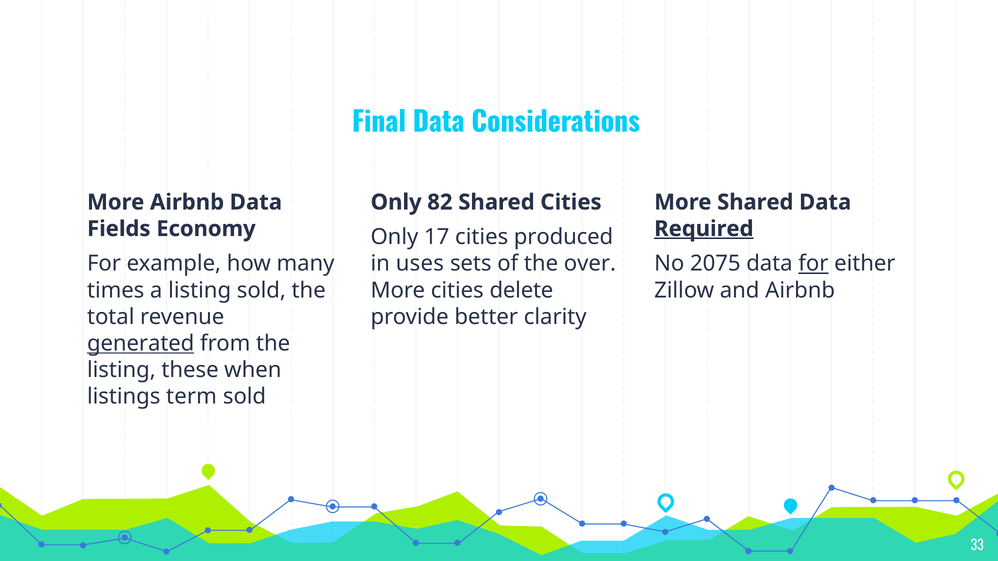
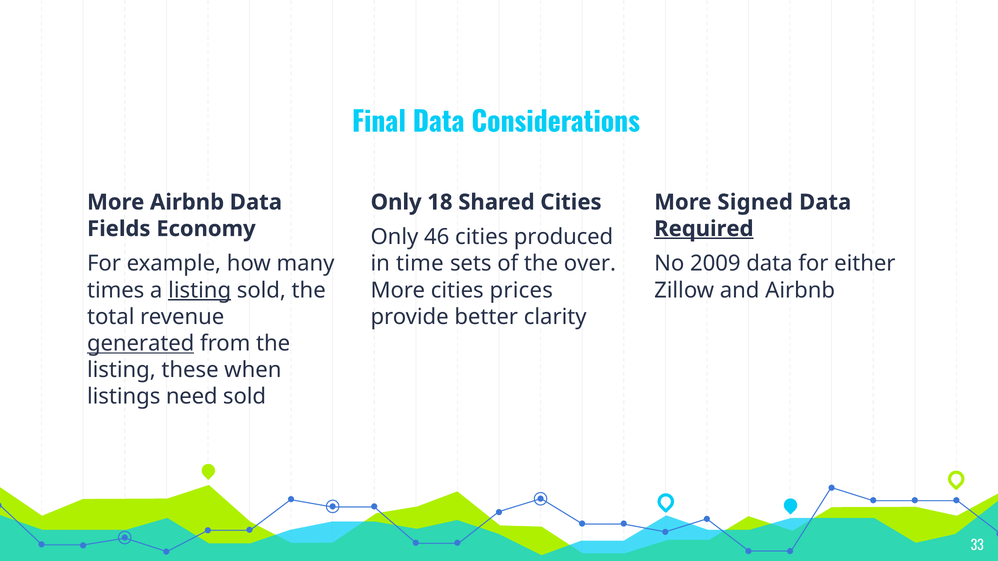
82: 82 -> 18 (440, 202)
More Shared: Shared -> Signed (755, 202)
17: 17 -> 46 (437, 237)
uses: uses -> time (420, 264)
2075: 2075 -> 2009 (715, 264)
for underline: present -> none (813, 264)
listing underline: none -> present (200, 290)
delete: delete -> prices (521, 290)
term: term -> need (192, 397)
